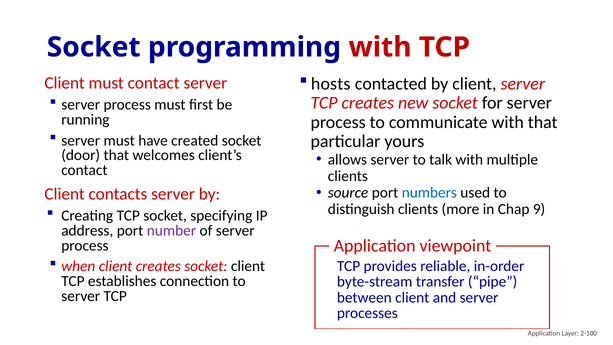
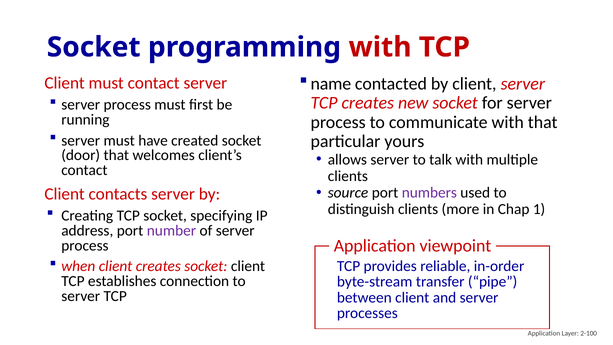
hosts: hosts -> name (331, 84)
numbers colour: blue -> purple (429, 193)
9: 9 -> 1 (539, 209)
